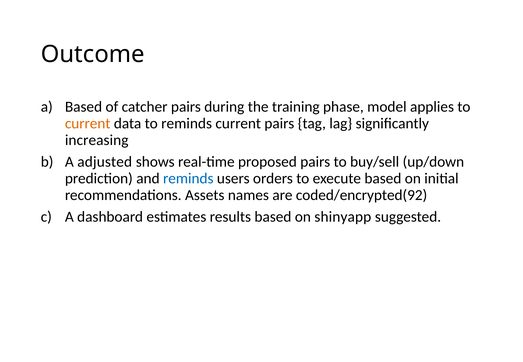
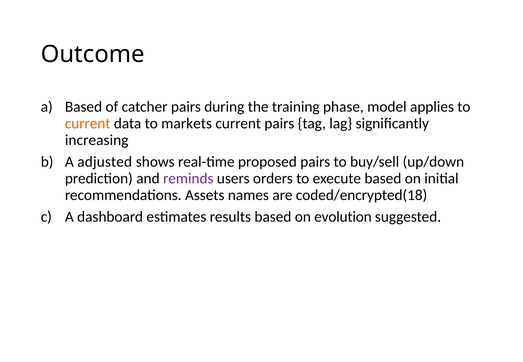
to reminds: reminds -> markets (187, 123)
reminds colour: blue -> purple (188, 178)
coded/encrypted(92: coded/encrypted(92 -> coded/encrypted(18 (362, 195)
shinyapp: shinyapp -> evolution (343, 217)
